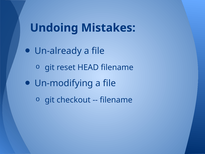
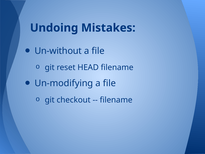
Un-already: Un-already -> Un-without (58, 51)
